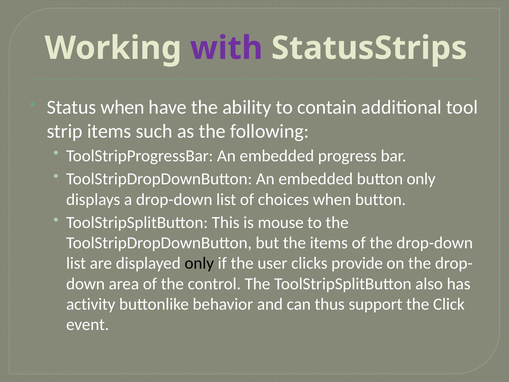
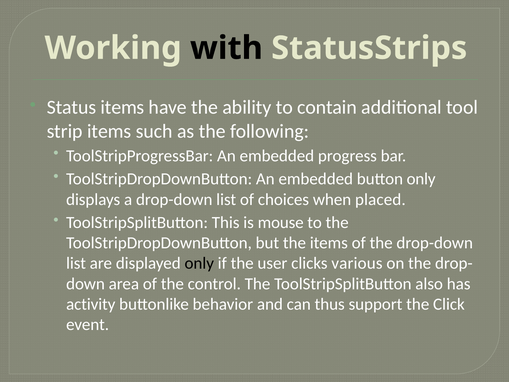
with colour: purple -> black (226, 48)
Status when: when -> items (122, 107)
when button: button -> placed (380, 199)
provide: provide -> various (357, 263)
